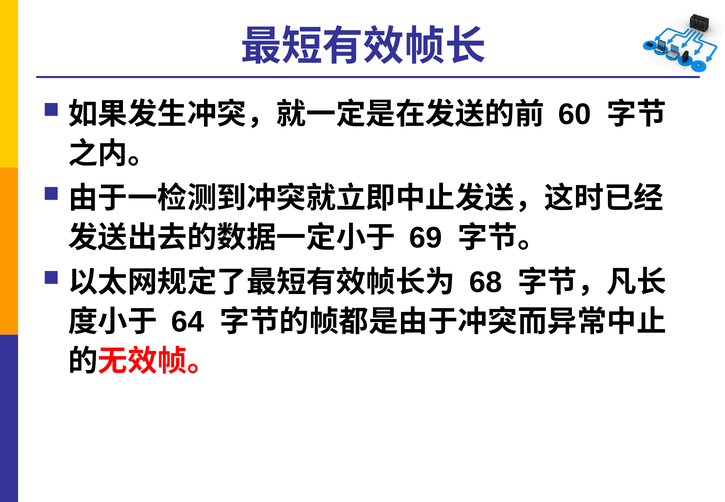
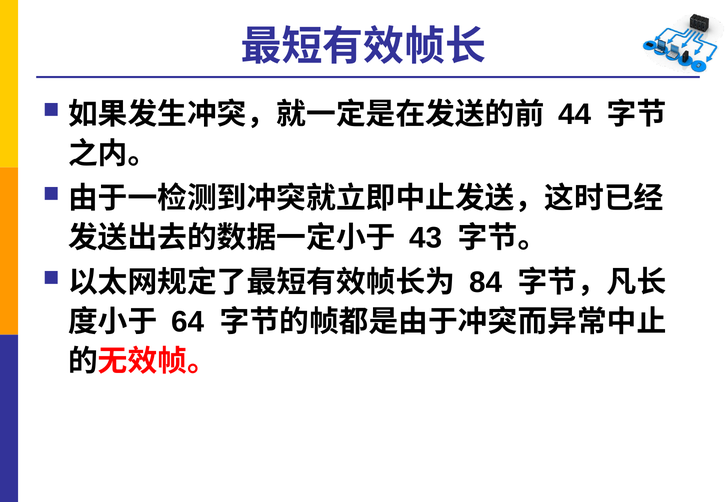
60: 60 -> 44 (575, 114)
69: 69 -> 43 (426, 238)
68: 68 -> 84 (486, 283)
